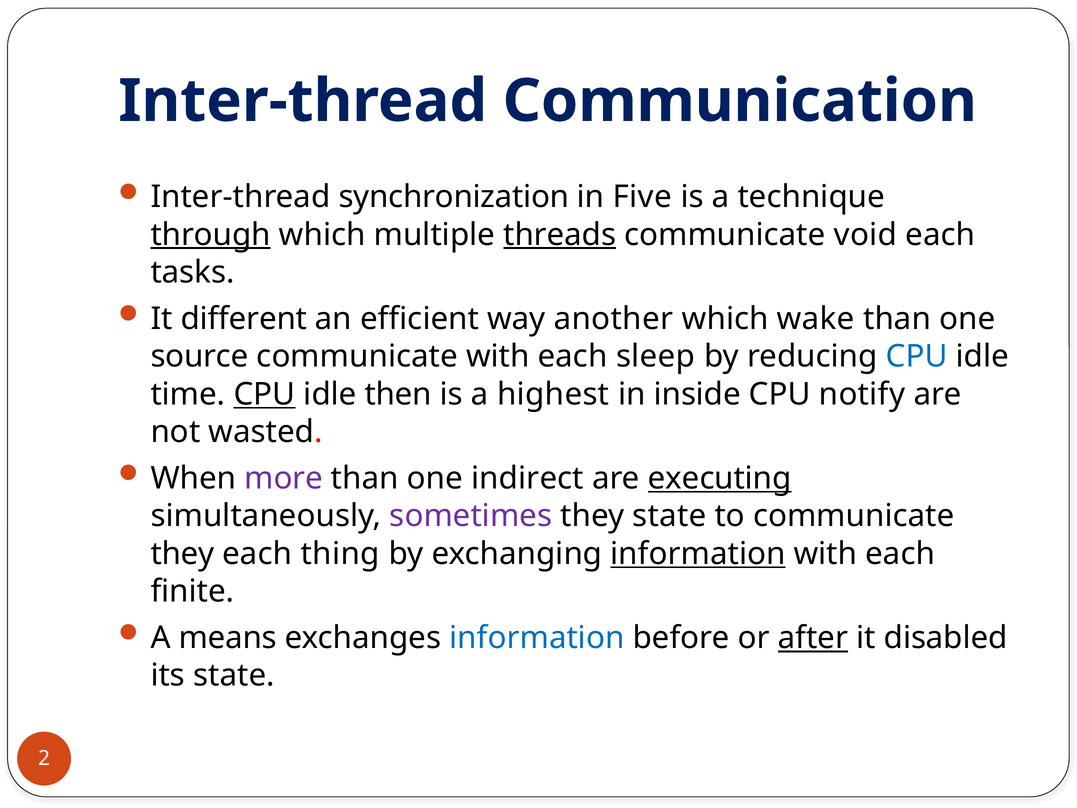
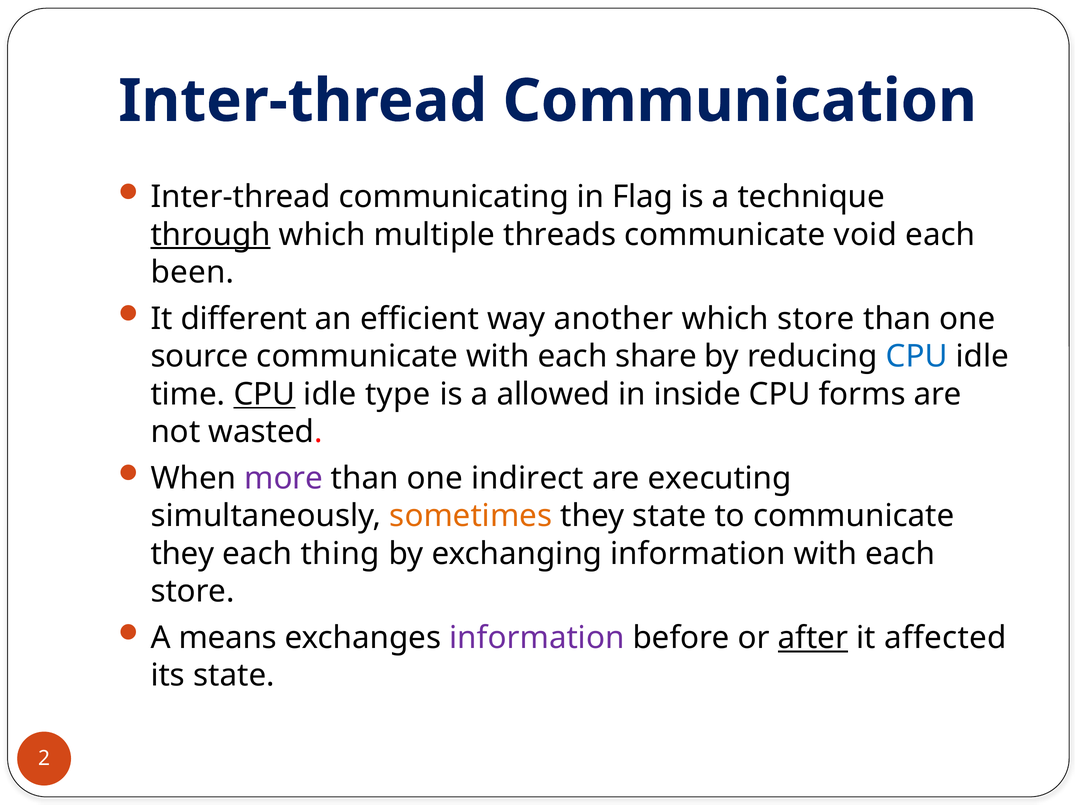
synchronization: synchronization -> communicating (454, 197)
Five: Five -> Flag (643, 197)
threads underline: present -> none (560, 235)
tasks: tasks -> been (192, 272)
which wake: wake -> store (816, 319)
sleep: sleep -> share (656, 356)
then: then -> type (398, 394)
highest: highest -> allowed (553, 394)
notify: notify -> forms (862, 394)
executing underline: present -> none (720, 478)
sometimes colour: purple -> orange (471, 516)
information underline: present -> none (698, 554)
finite: finite -> store (193, 591)
information colour: blue -> purple (537, 638)
disabled: disabled -> affected (945, 638)
